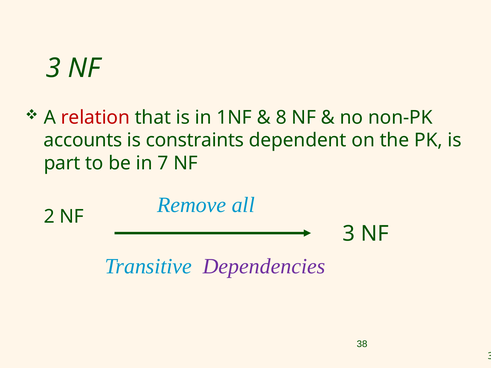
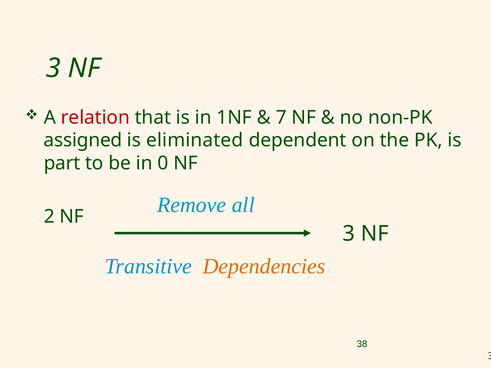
8: 8 -> 7 (281, 117)
accounts: accounts -> assigned (83, 140)
constraints: constraints -> eliminated (195, 140)
7: 7 -> 0 (163, 163)
Dependencies colour: purple -> orange (264, 267)
